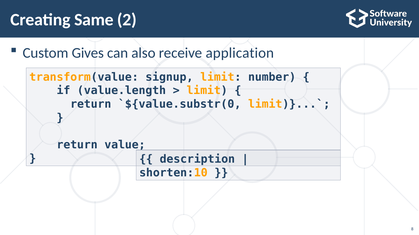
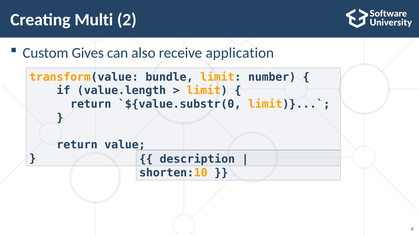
Same: Same -> Multi (94, 20)
signup: signup -> bundle (169, 77)
